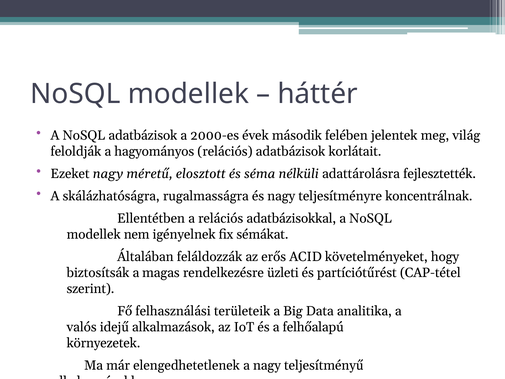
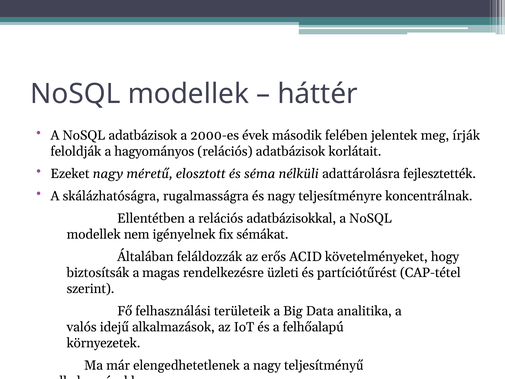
világ: világ -> írják (466, 135)
